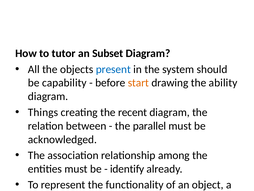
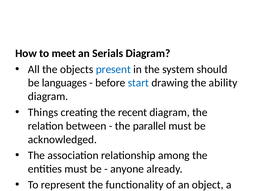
tutor: tutor -> meet (64, 53)
Subset: Subset -> Serials (108, 53)
capability: capability -> languages (64, 83)
start colour: orange -> blue (138, 83)
identify: identify -> anyone (127, 168)
